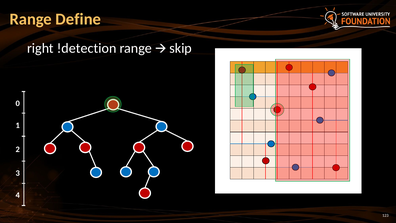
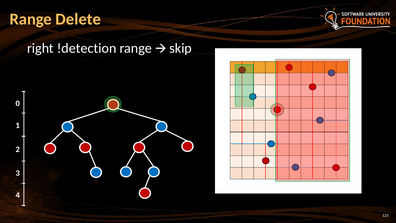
Define: Define -> Delete (78, 19)
